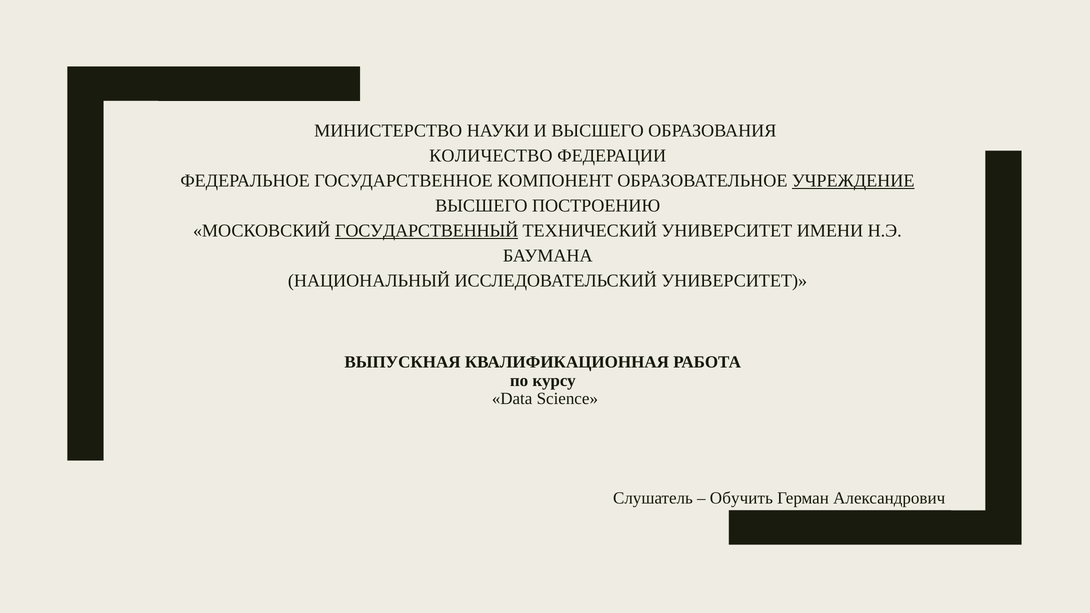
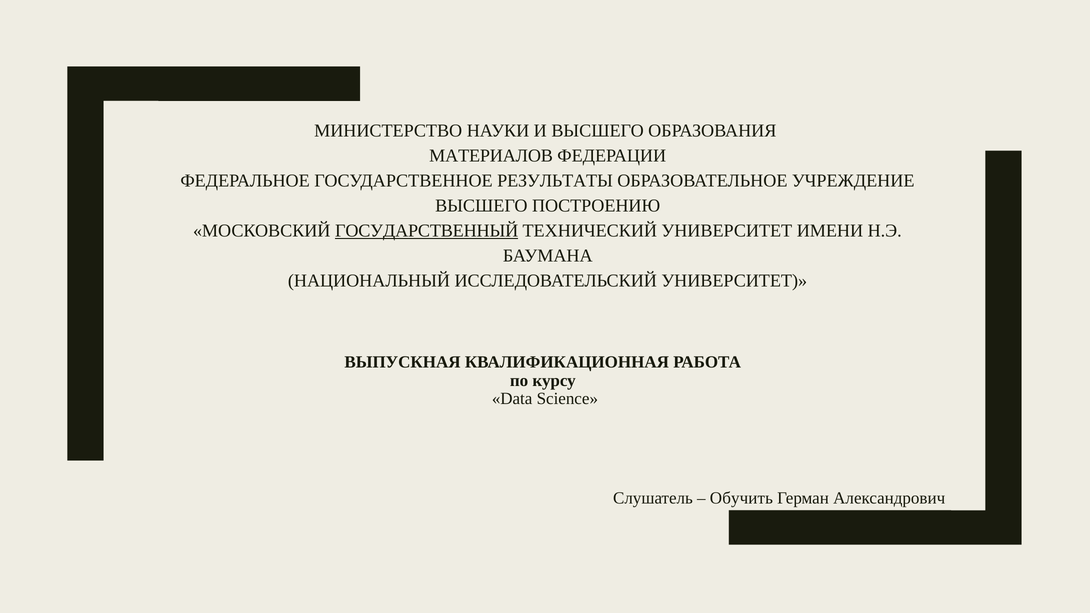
КОЛИЧЕСТВО: КОЛИЧЕСТВО -> МАТЕРИАЛОВ (491, 156)
КОМПОНЕНТ: КОМПОНЕНТ -> РЕЗУЛЬТАТЫ (555, 181)
УЧРЕЖДЕНИЕ underline: present -> none (853, 181)
